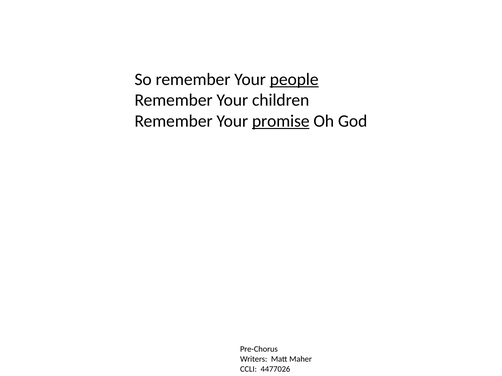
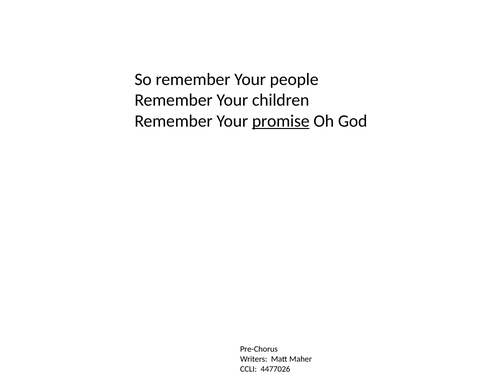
people underline: present -> none (294, 79)
